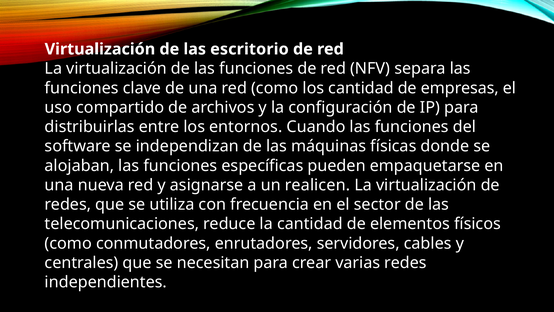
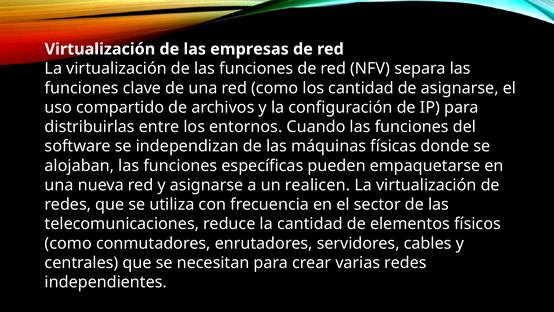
escritorio: escritorio -> empresas (249, 49)
de empresas: empresas -> asignarse (460, 88)
